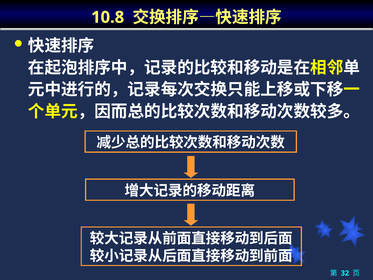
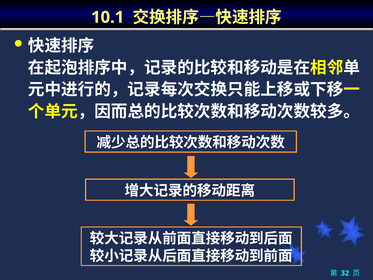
10.8: 10.8 -> 10.1 (108, 17)
